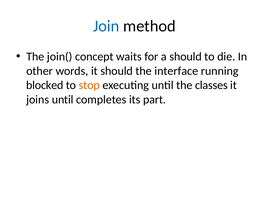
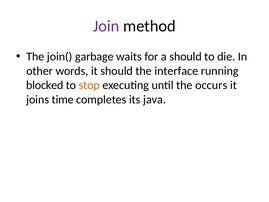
Join colour: blue -> purple (106, 26)
concept: concept -> garbage (94, 56)
classes: classes -> occurs (211, 85)
joins until: until -> time (63, 99)
part: part -> java (155, 99)
